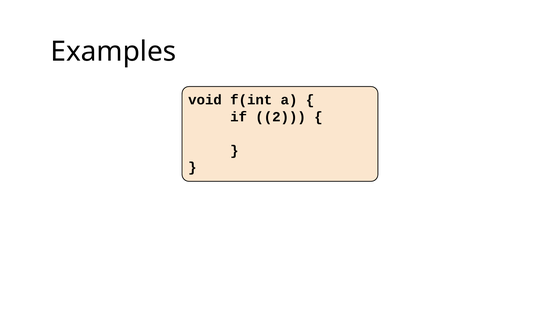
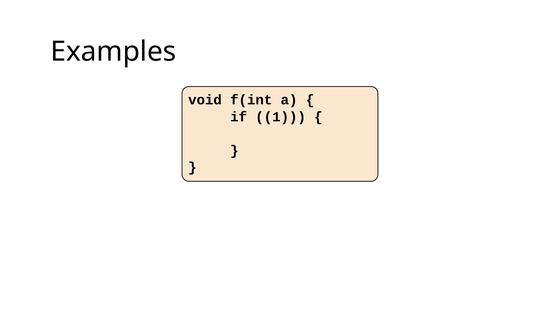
2: 2 -> 1 (281, 117)
